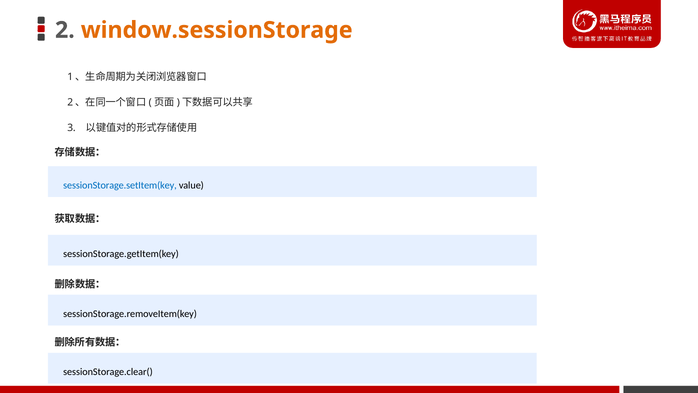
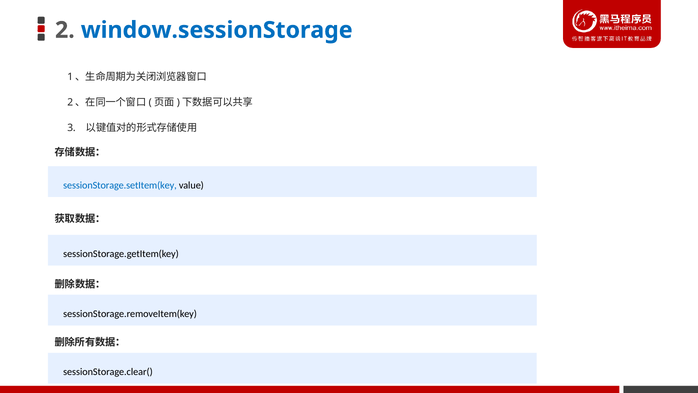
window.sessionStorage colour: orange -> blue (217, 30)
